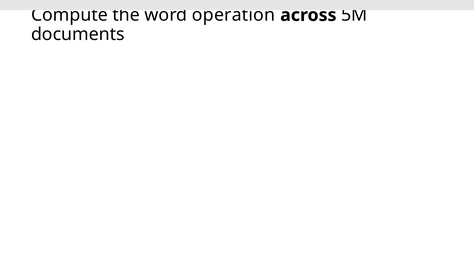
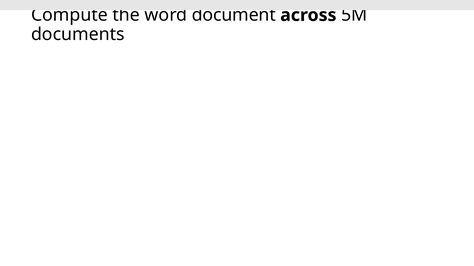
operation: operation -> document (234, 15)
